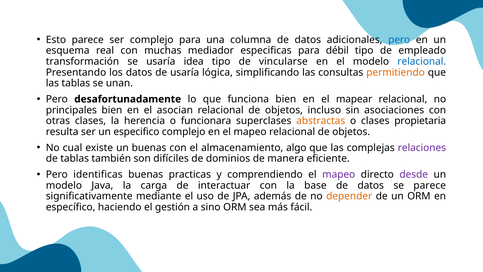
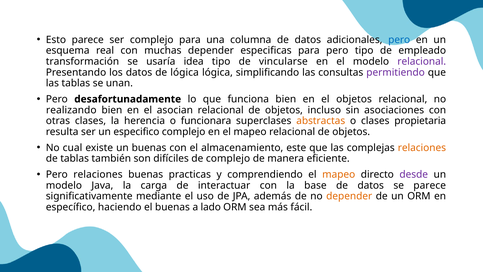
muchas mediador: mediador -> depender (211, 51)
para débil: débil -> pero (337, 51)
relacional colour: blue -> purple (422, 61)
de usaría: usaría -> lógica (185, 72)
permitiendo colour: orange -> purple (396, 72)
el mapear: mapear -> objetos (354, 99)
principales: principales -> realizando (71, 110)
algo: algo -> este (296, 148)
relaciones colour: purple -> orange (422, 148)
de dominios: dominios -> complejo (228, 158)
Pero identificas: identificas -> relaciones (98, 174)
mapeo colour: purple -> orange (339, 174)
el gestión: gestión -> buenas (172, 207)
sino: sino -> lado (211, 207)
